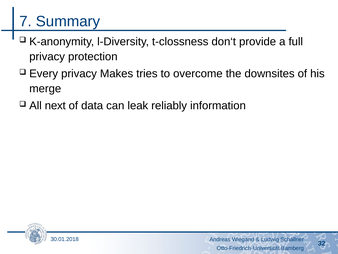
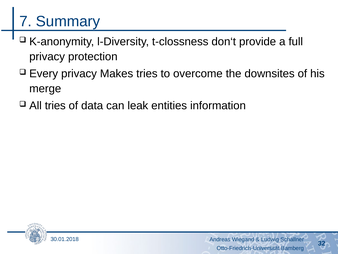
All next: next -> tries (55, 106)
reliably: reliably -> entities (169, 106)
